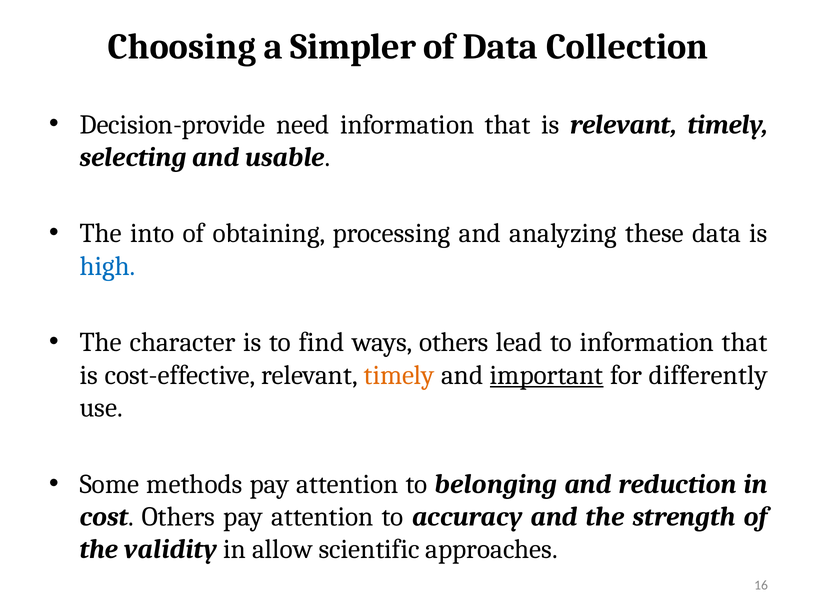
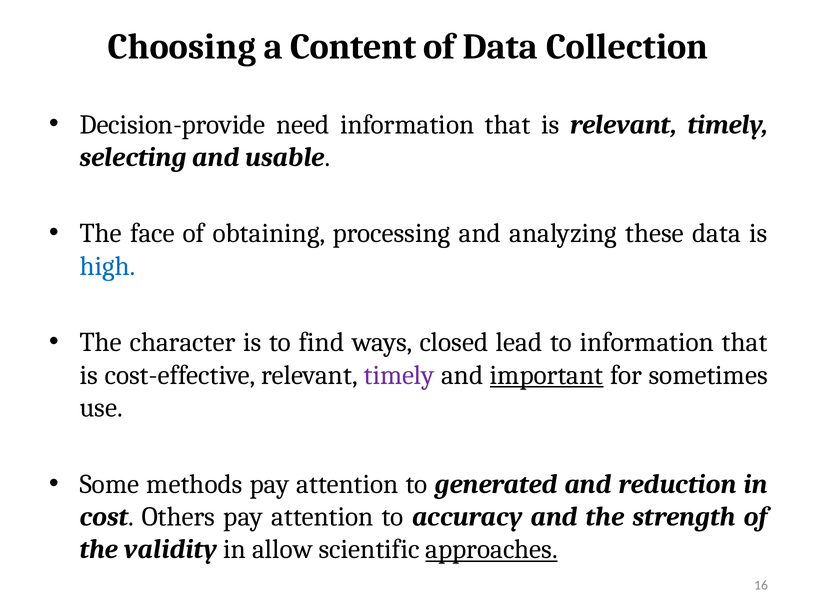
Simpler: Simpler -> Content (353, 47)
into: into -> face (152, 233)
ways others: others -> closed (454, 342)
timely colour: orange -> purple (399, 375)
differently: differently -> sometimes (708, 375)
belonging: belonging -> generated (496, 484)
approaches underline: none -> present (492, 549)
